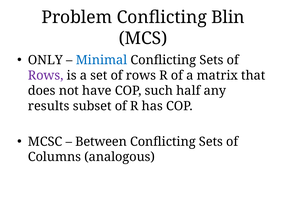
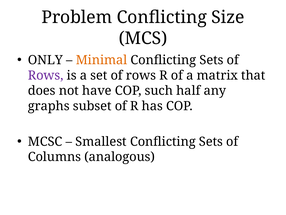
Blin: Blin -> Size (228, 17)
Minimal colour: blue -> orange (102, 60)
results: results -> graphs (49, 106)
Between: Between -> Smallest (101, 141)
